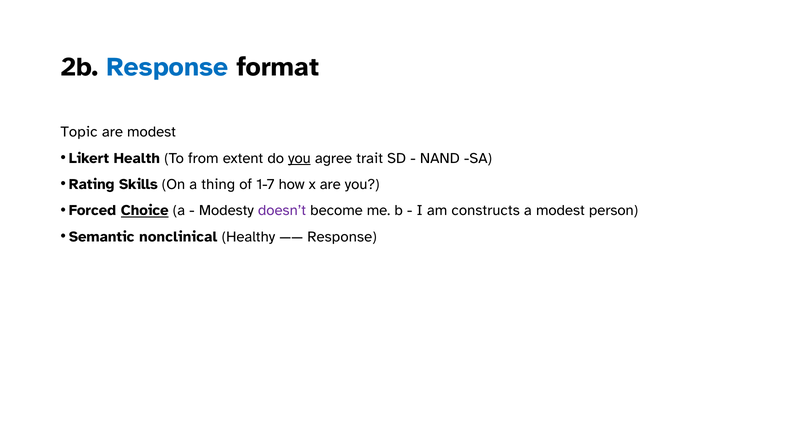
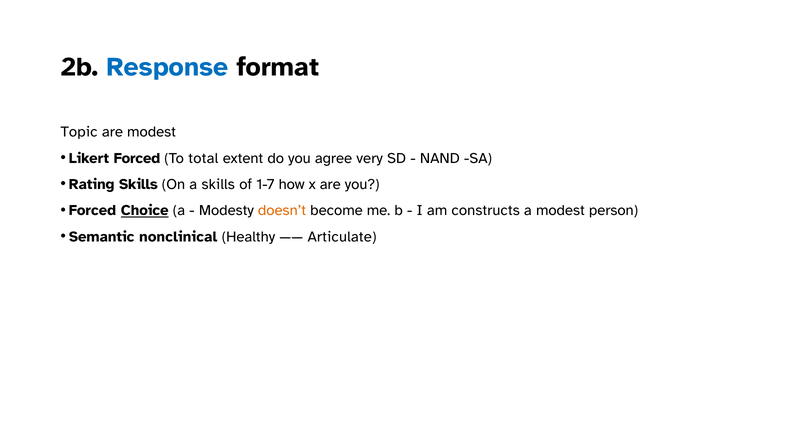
Likert Health: Health -> Forced (137, 158)
from: from -> total (203, 158)
you underline: present -> none (299, 158)
trait: trait -> very (370, 158)
a thing: thing -> skills (218, 184)
doesn’t colour: purple -> orange (282, 210)
Response: Response -> Articulate (342, 236)
